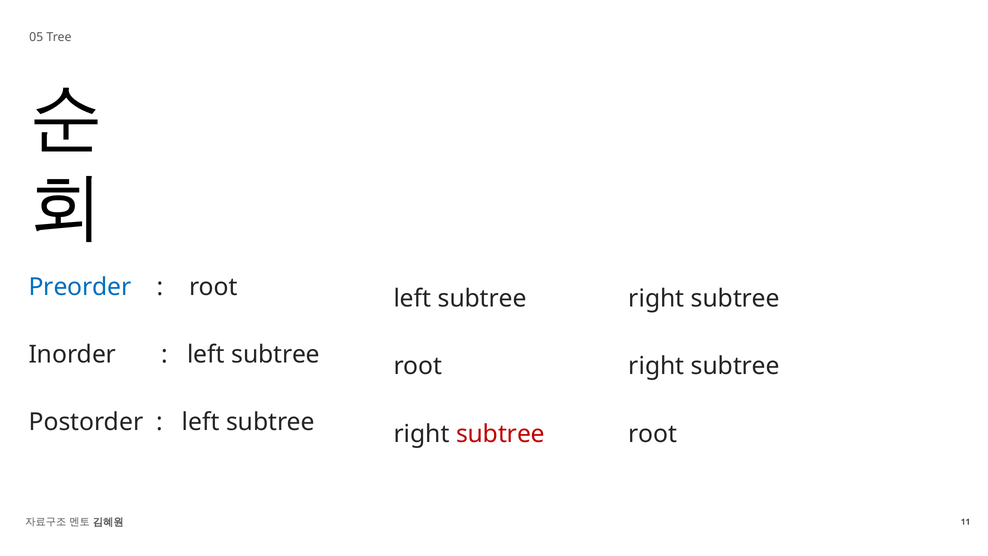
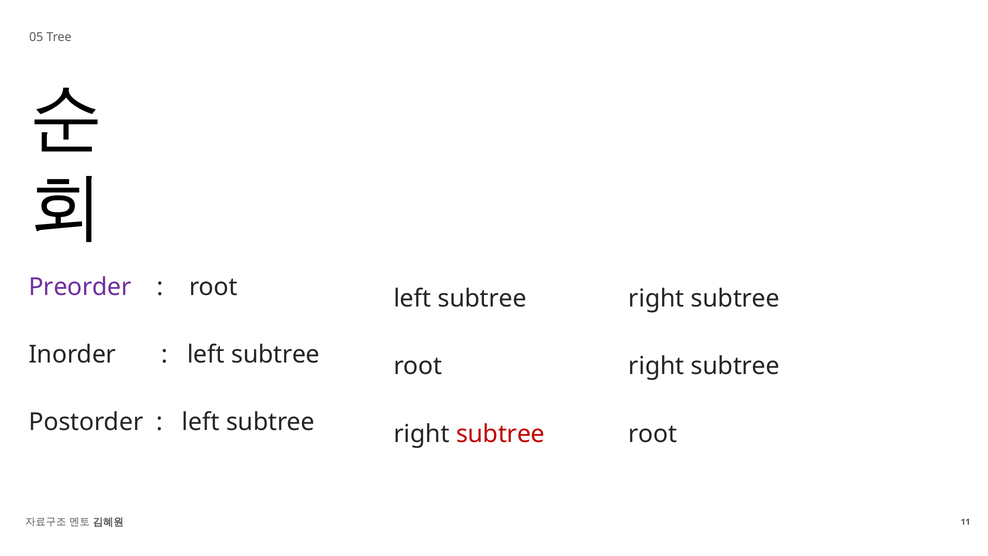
Preorder colour: blue -> purple (80, 287)
